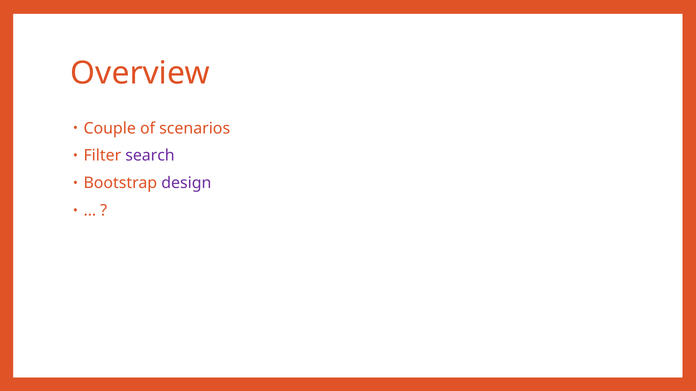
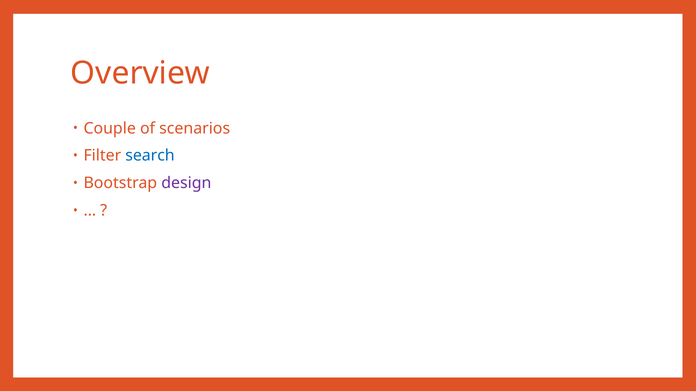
search colour: purple -> blue (150, 156)
